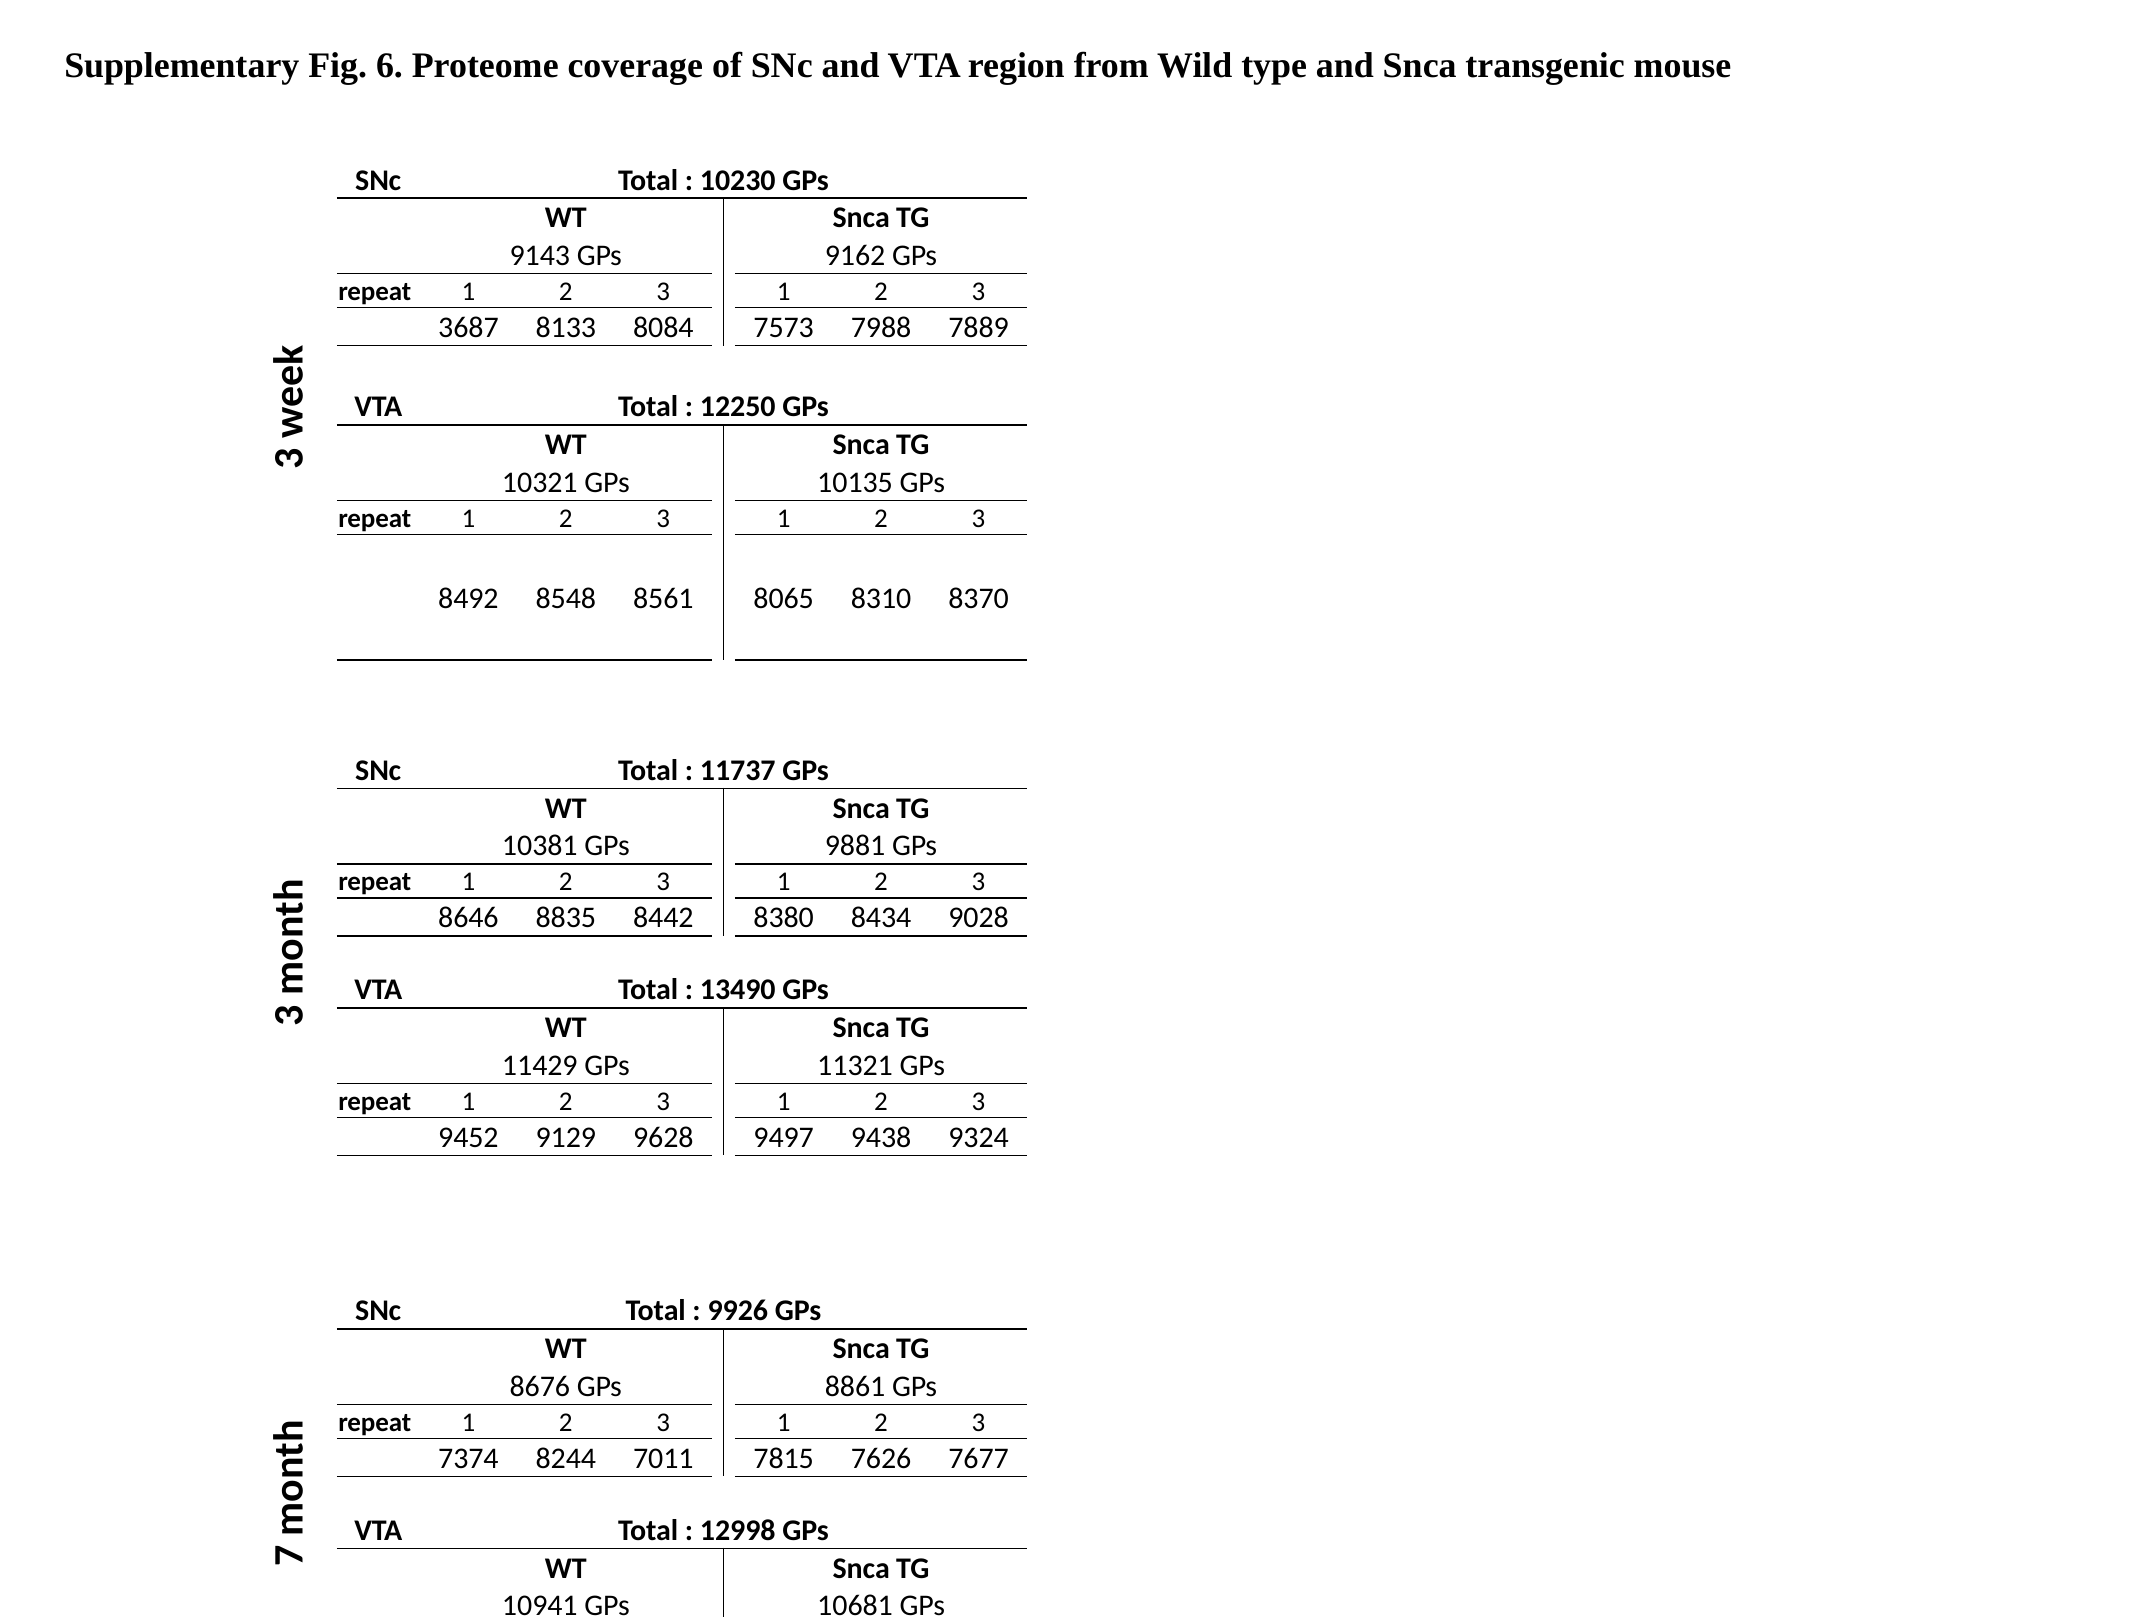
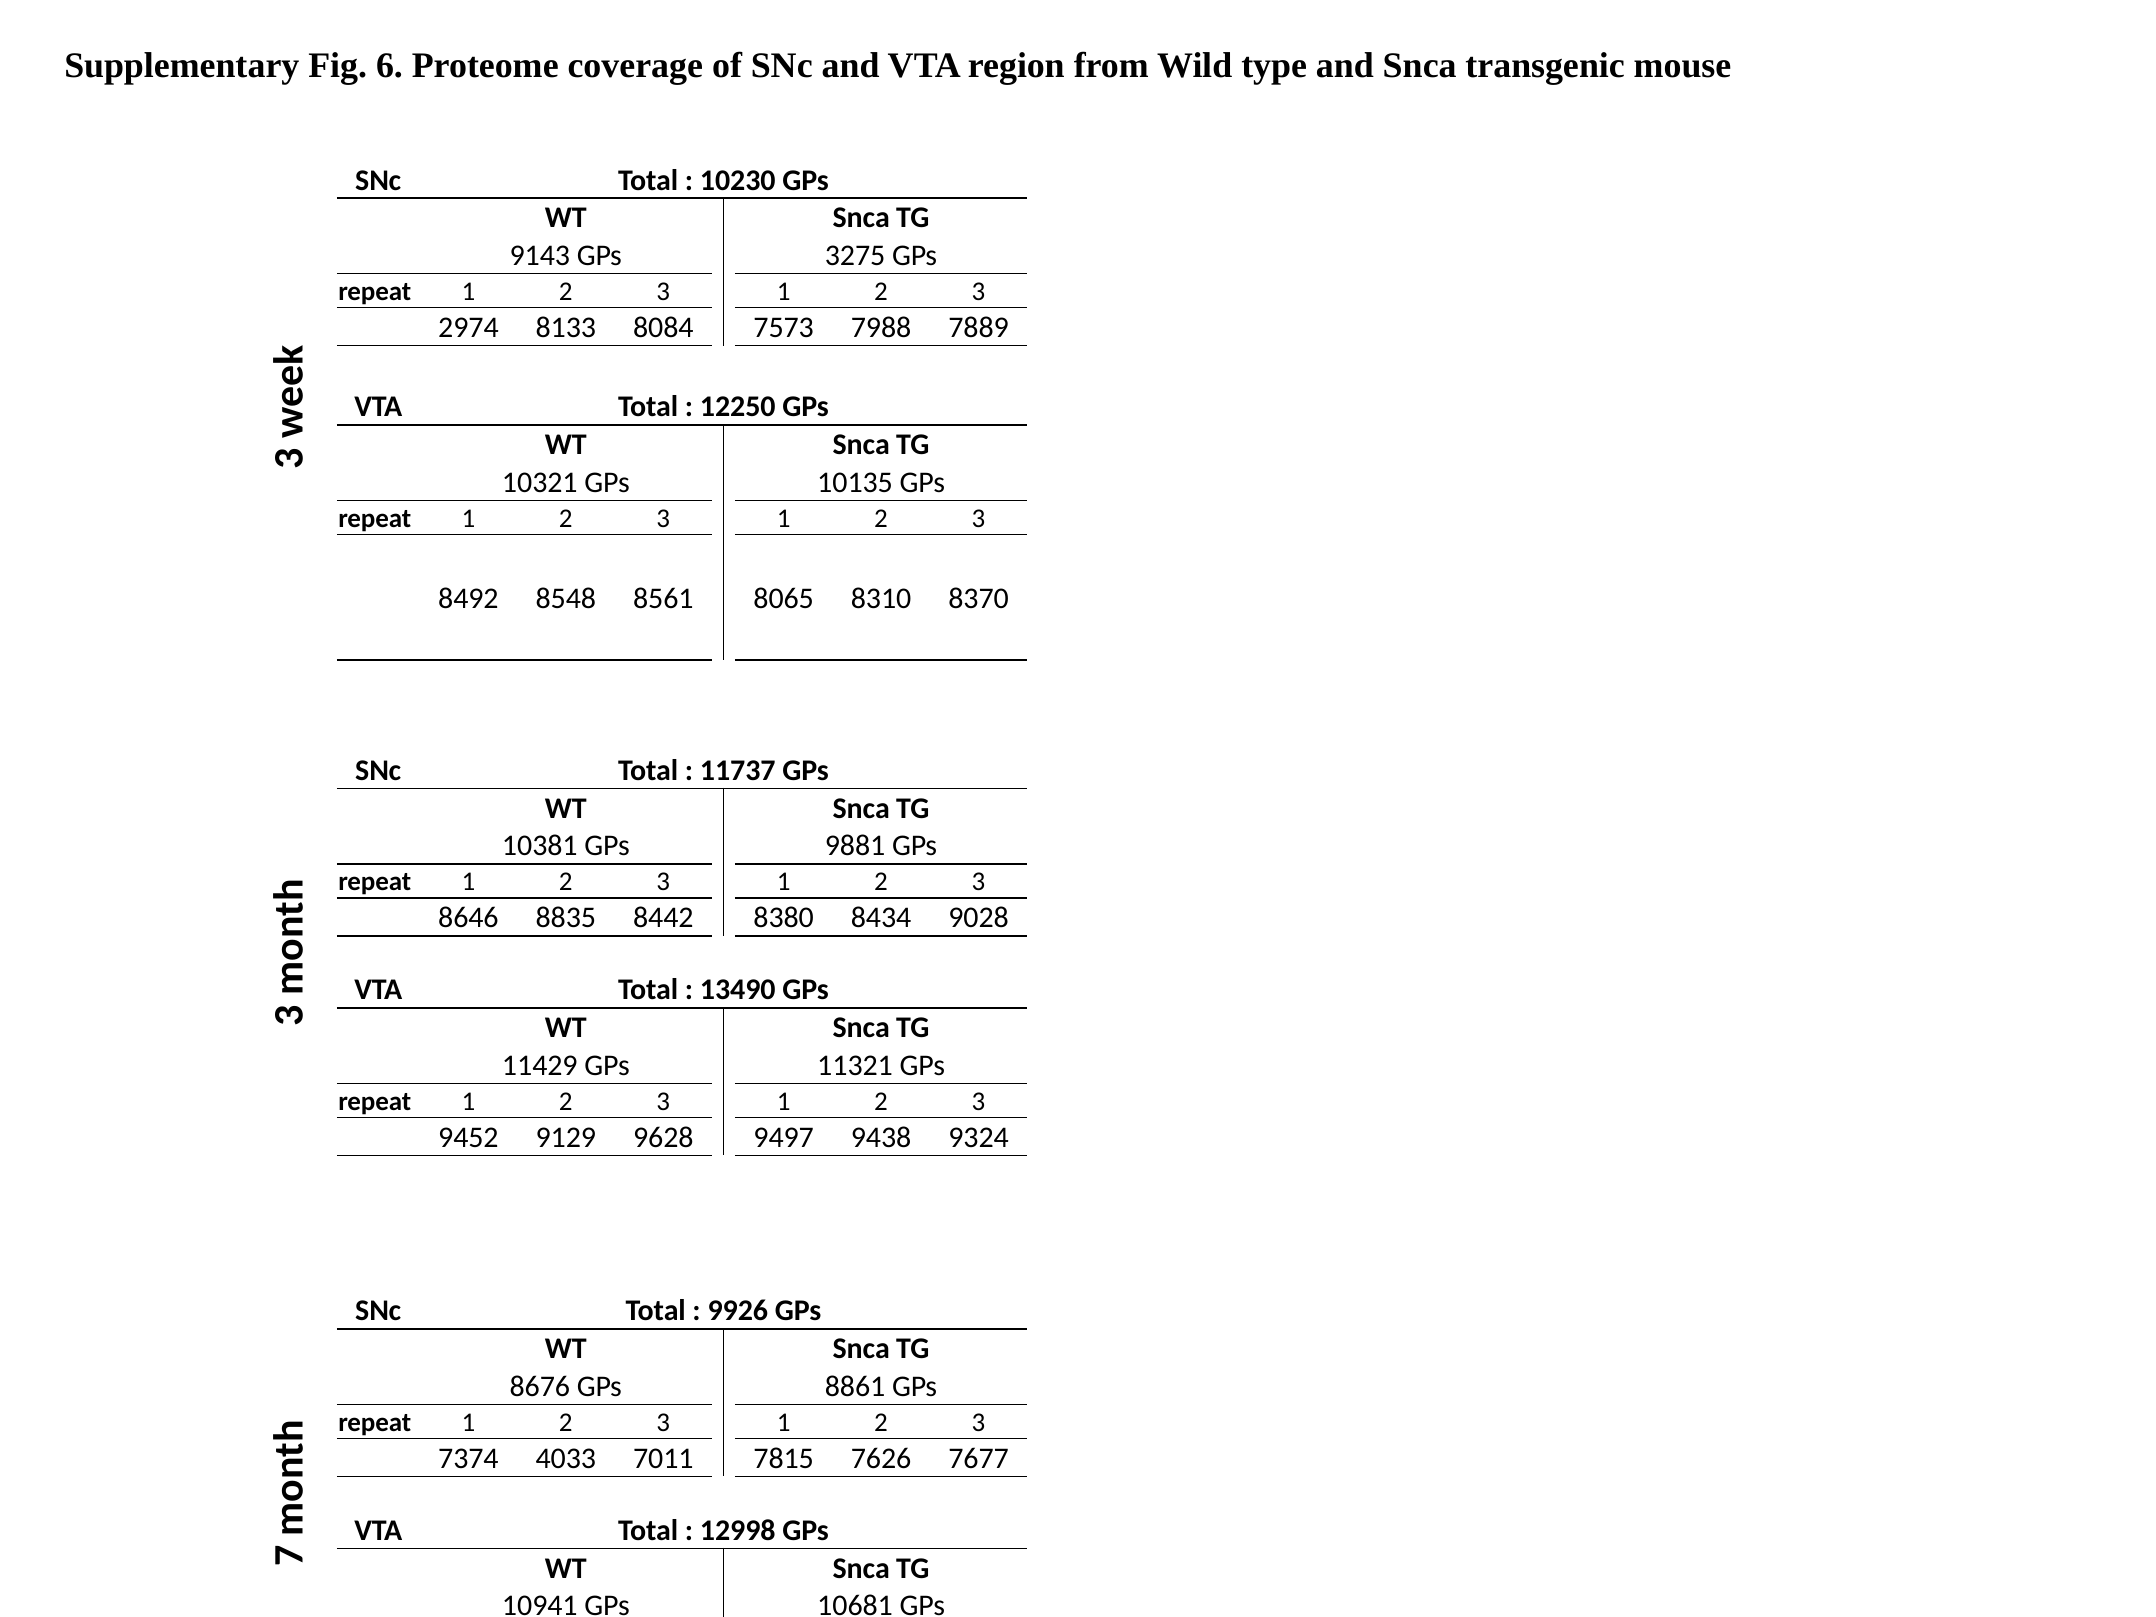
9162: 9162 -> 3275 (855, 256)
3687: 3687 -> 2974 (468, 328)
8244: 8244 -> 4033 (566, 1458)
